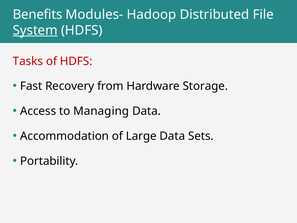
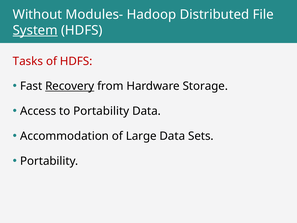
Benefits: Benefits -> Without (37, 15)
Recovery underline: none -> present (70, 86)
to Managing: Managing -> Portability (101, 111)
